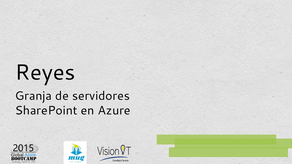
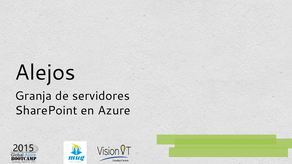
Reyes: Reyes -> Alejos (45, 73)
